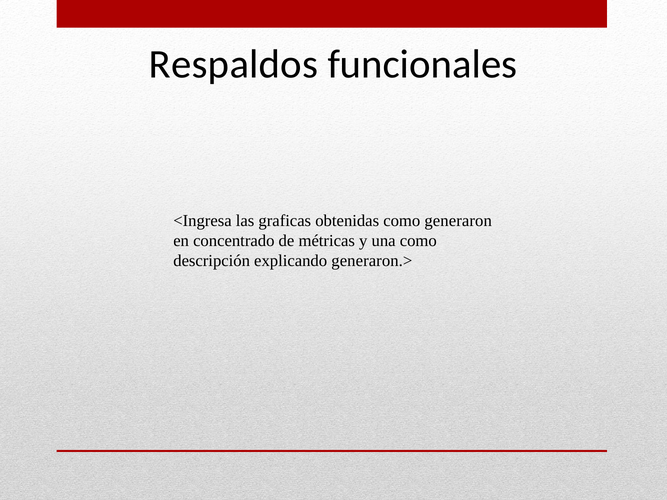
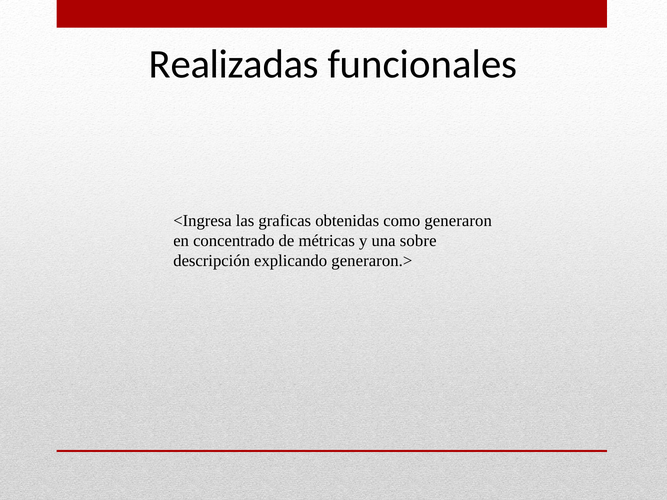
Respaldos: Respaldos -> Realizadas (234, 65)
una como: como -> sobre (418, 241)
